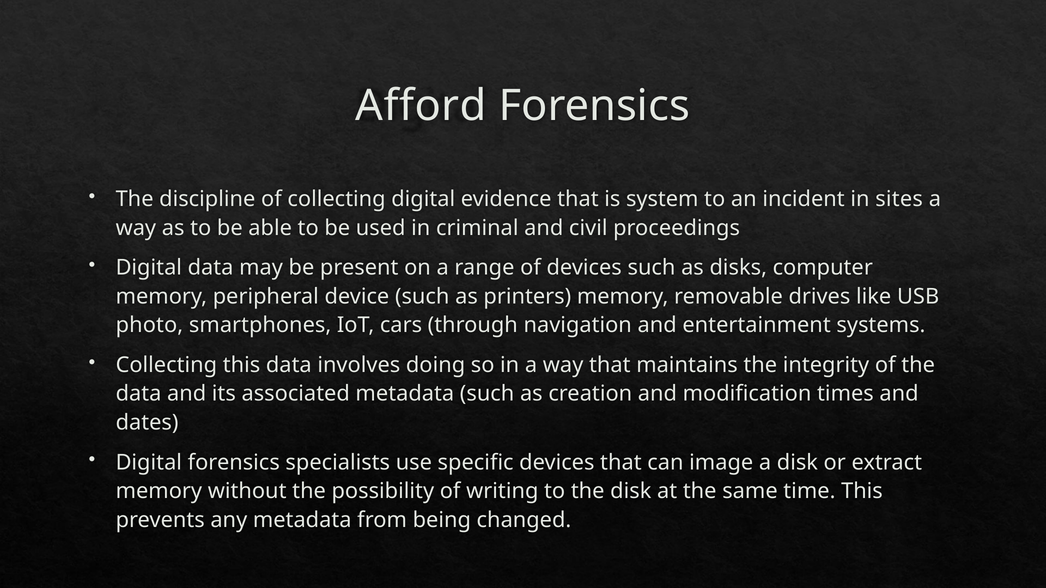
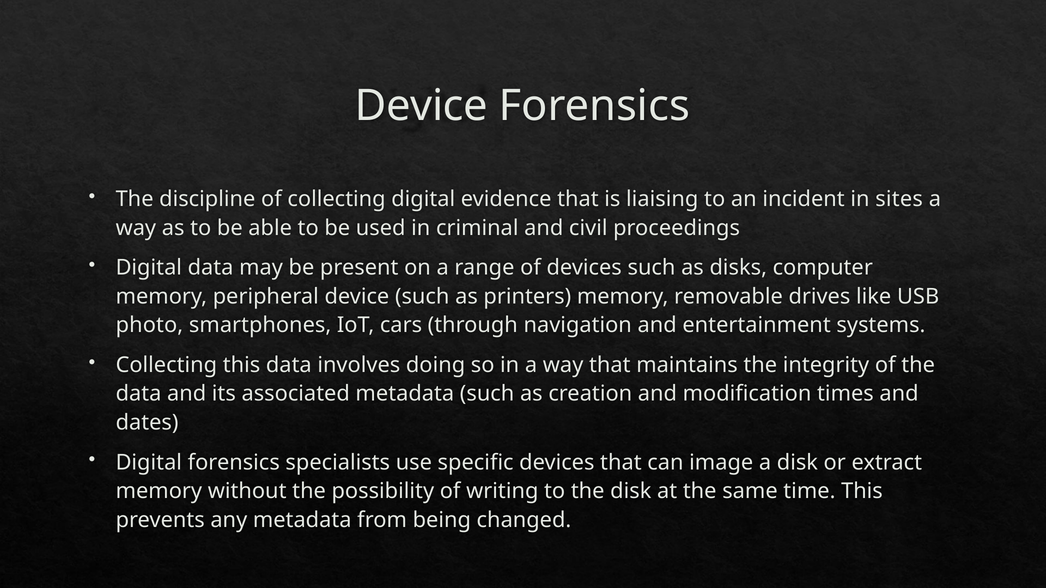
Afford: Afford -> Device (421, 106)
system: system -> liaising (662, 199)
